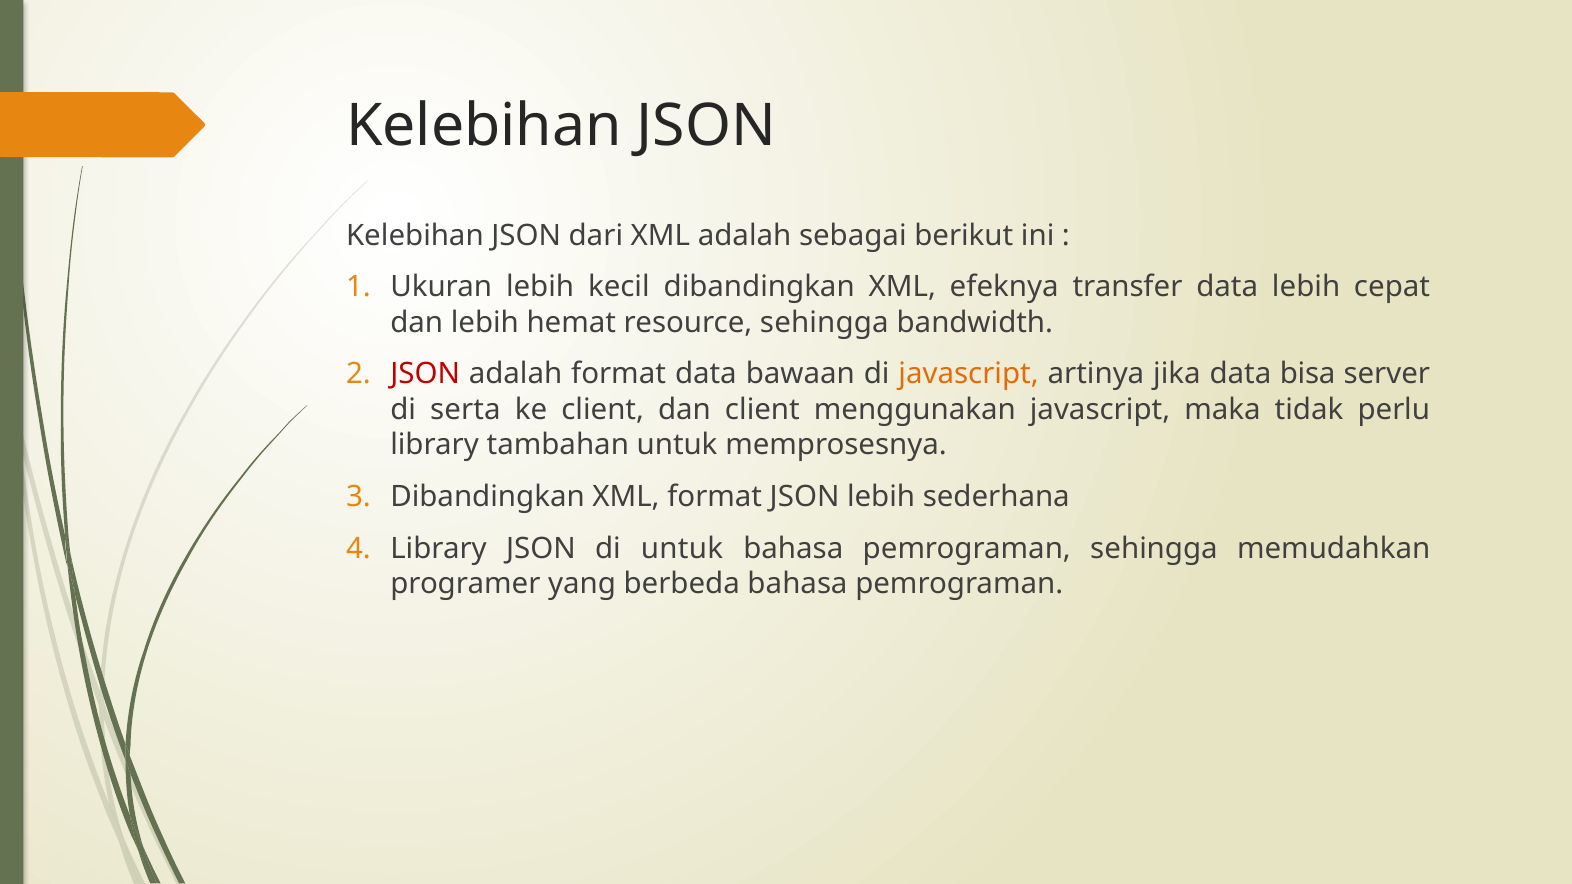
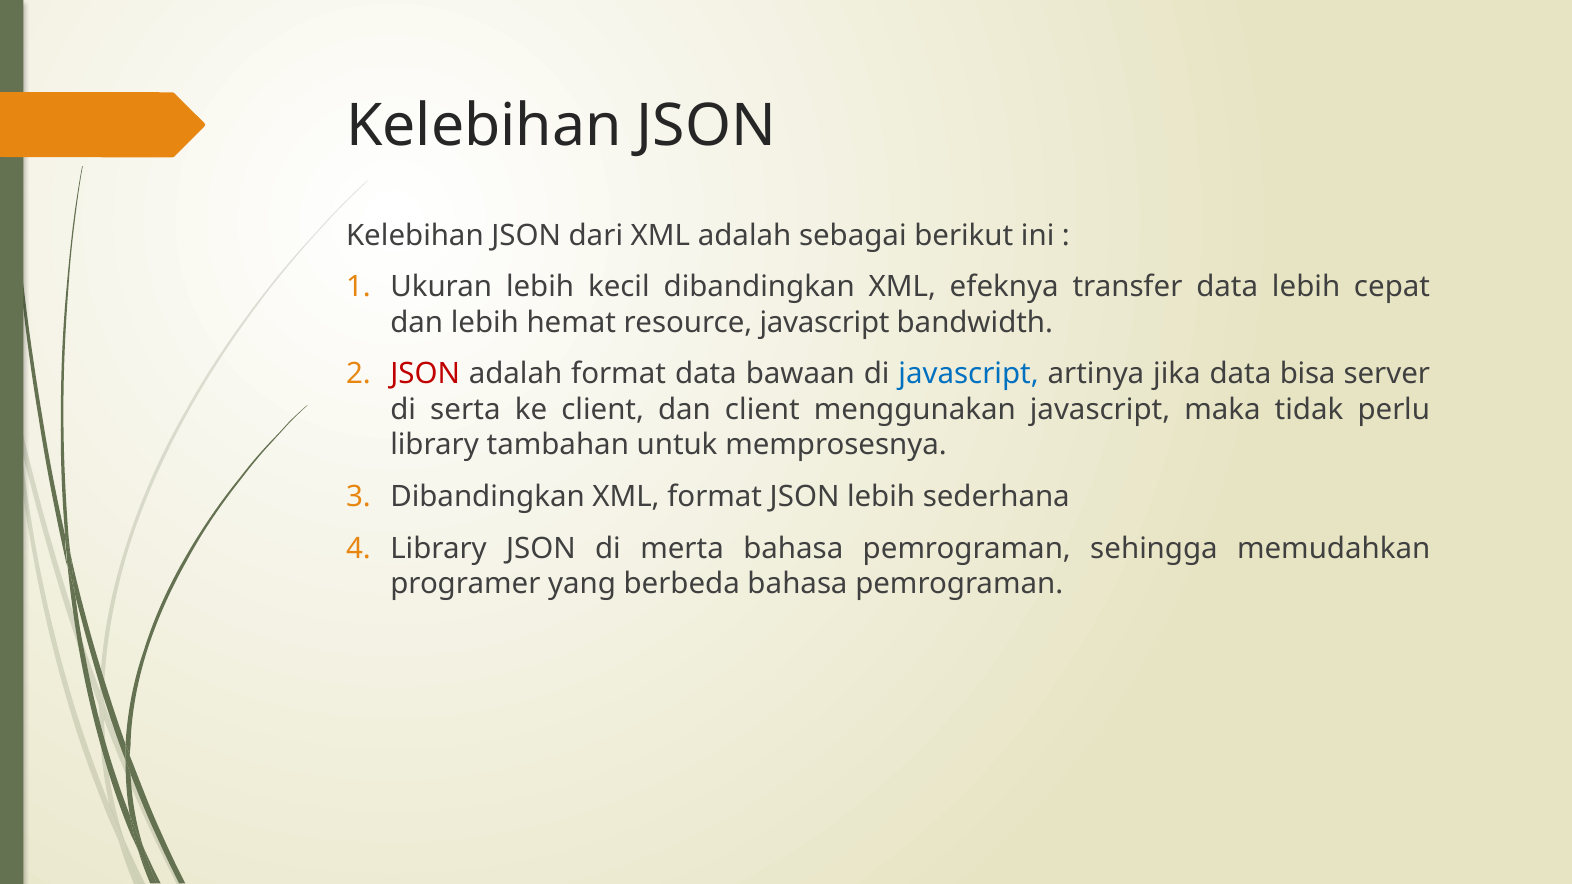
resource sehingga: sehingga -> javascript (825, 323)
javascript colour: orange -> blue (969, 374)
di untuk: untuk -> merta (682, 549)
